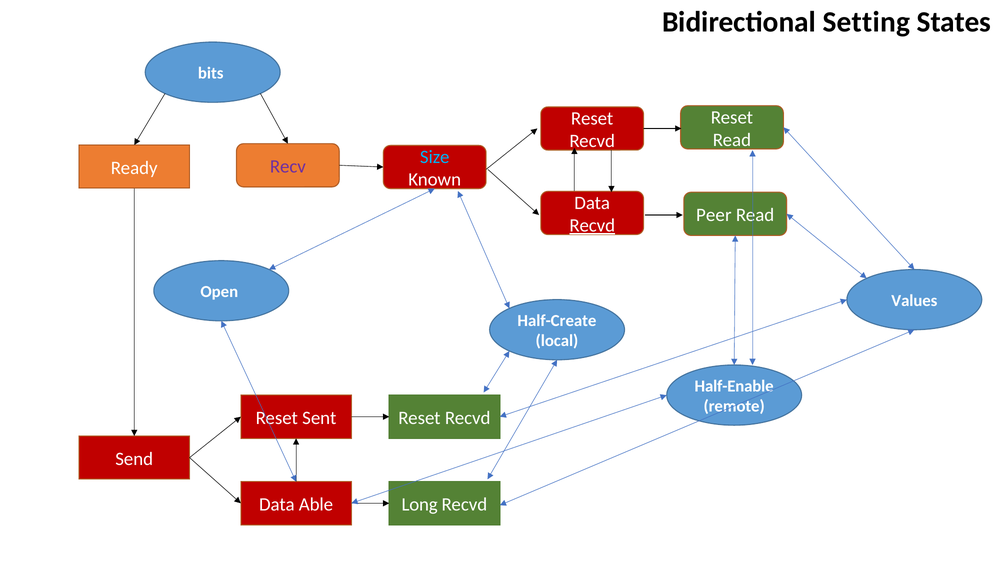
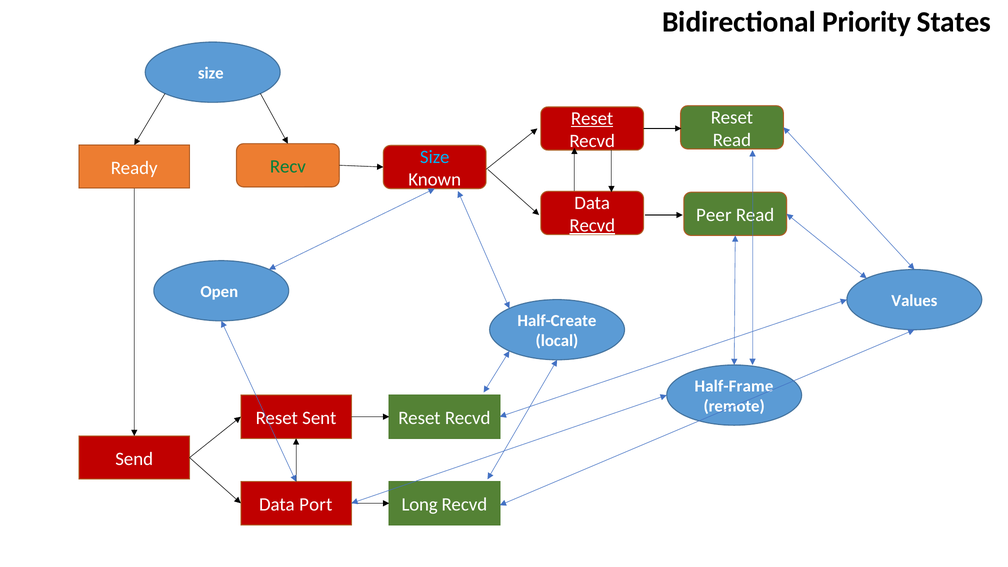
Setting: Setting -> Priority (867, 22)
bits: bits -> size (211, 73)
Reset underline: none -> present (592, 118)
Recv colour: purple -> green (288, 167)
Half-Enable: Half-Enable -> Half-Frame (734, 386)
Able: Able -> Port (316, 505)
